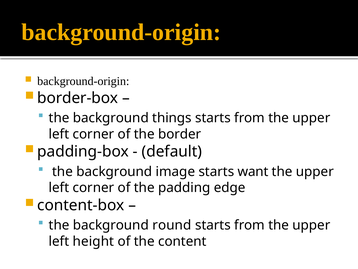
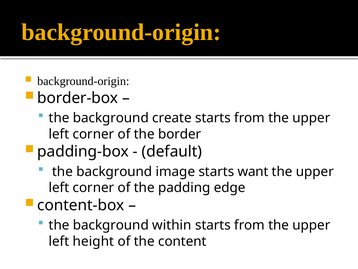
things: things -> create (172, 118)
round: round -> within (172, 225)
